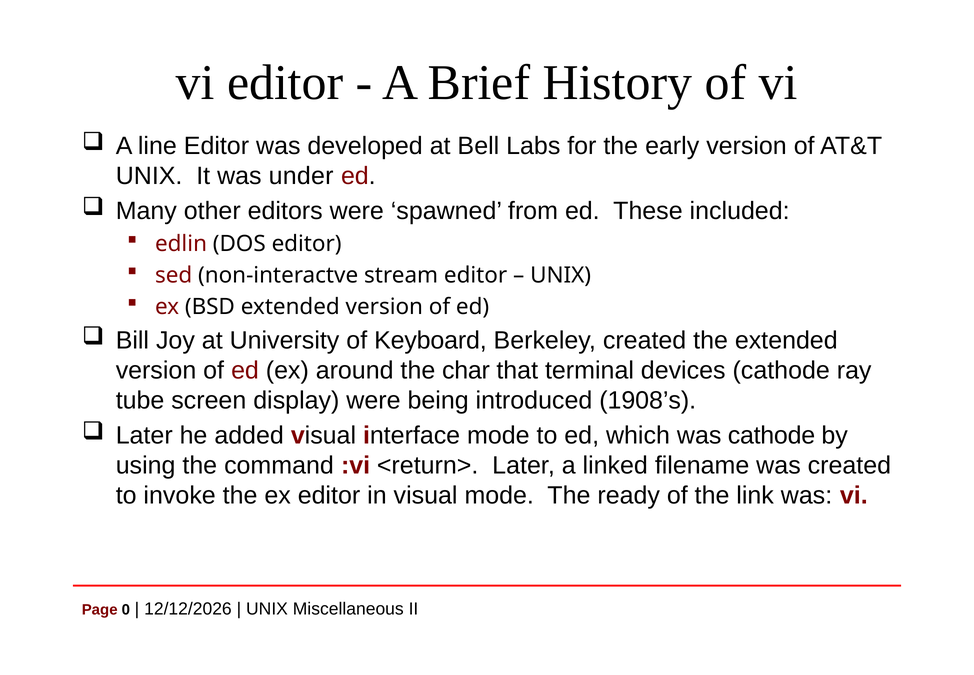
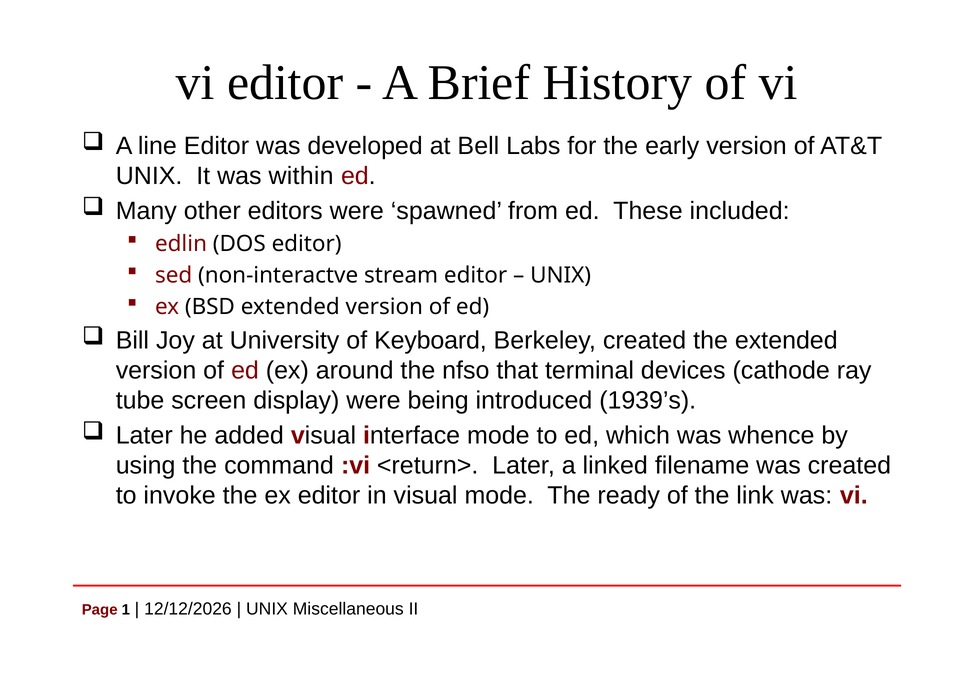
under: under -> within (301, 176)
char: char -> nfso (466, 370)
1908’s: 1908’s -> 1939’s (648, 400)
was cathode: cathode -> whence (771, 435)
0: 0 -> 1 (126, 609)
